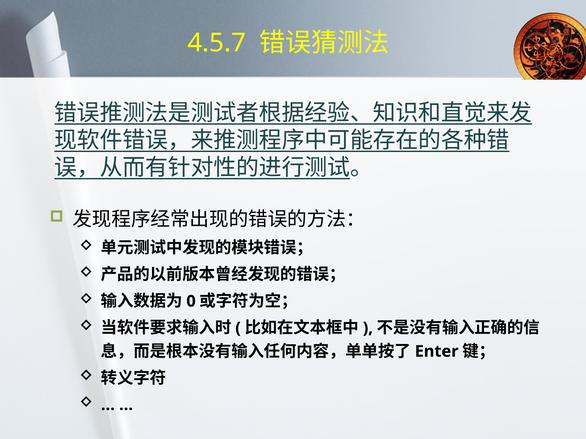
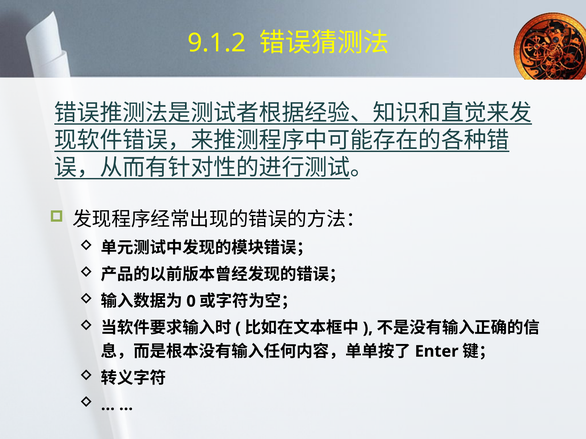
4.5.7: 4.5.7 -> 9.1.2 (217, 43)
